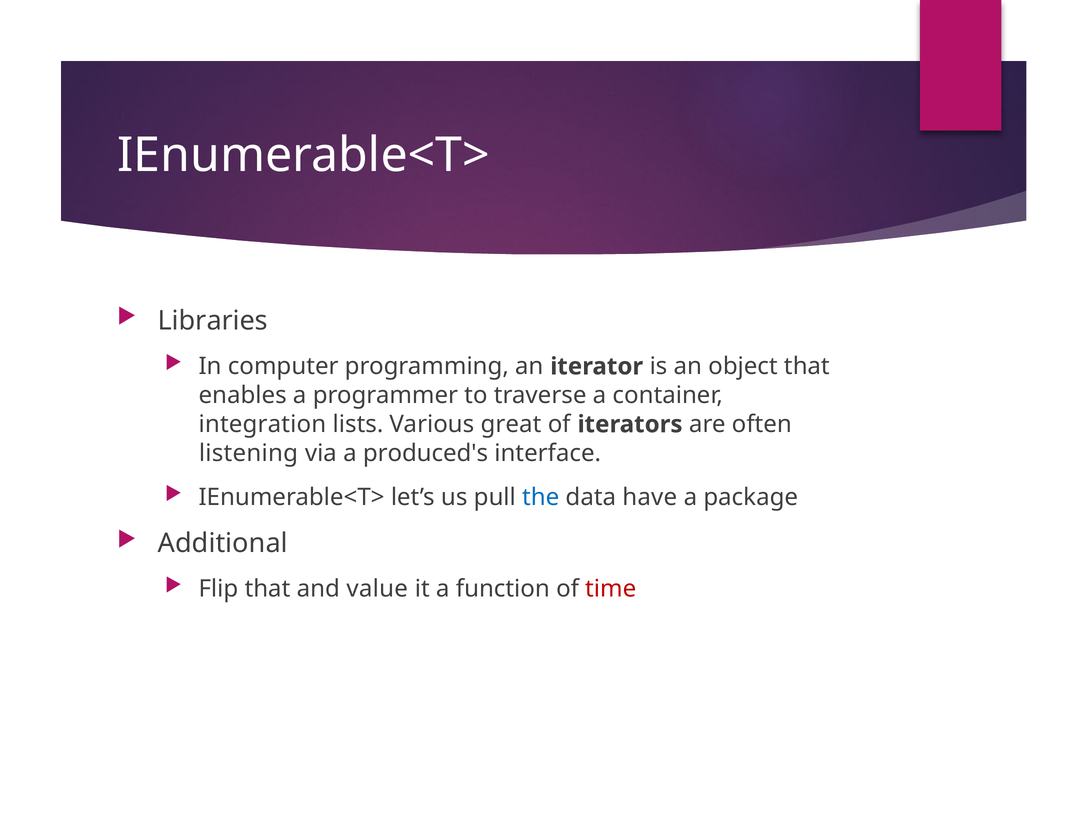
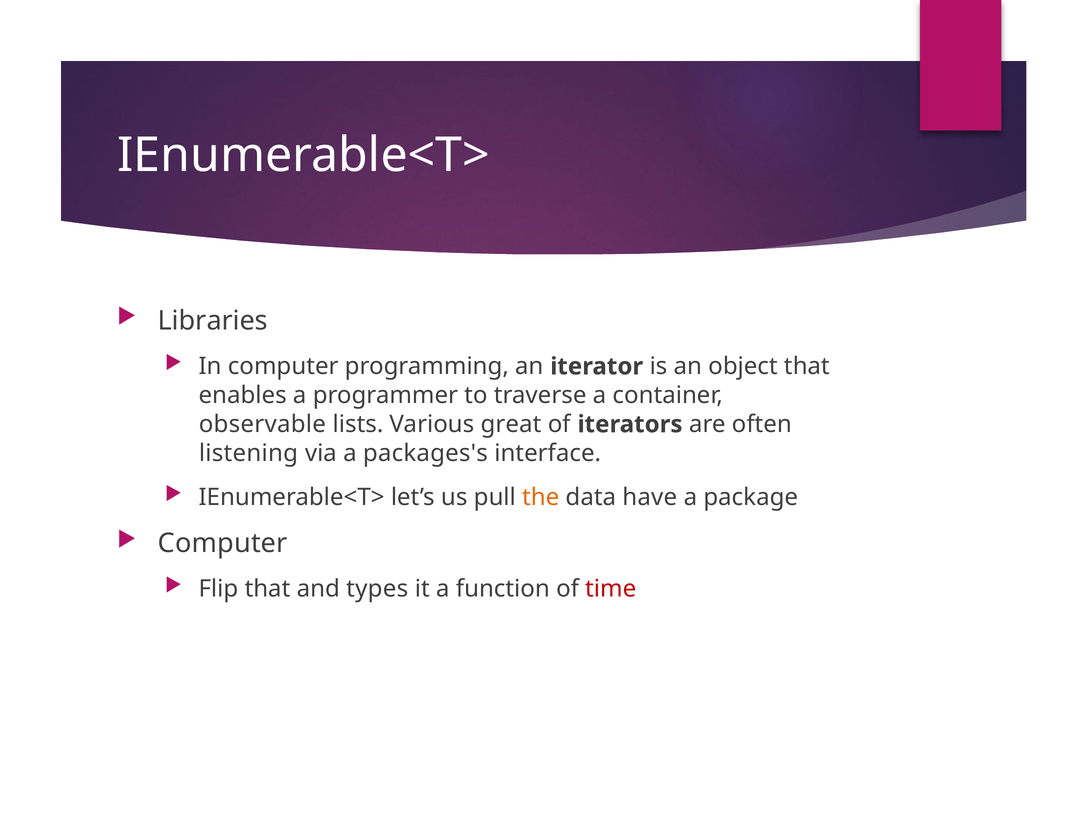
integration: integration -> observable (262, 425)
produced's: produced's -> packages's (425, 454)
the colour: blue -> orange (541, 498)
Additional: Additional -> Computer (223, 544)
value: value -> types (377, 589)
